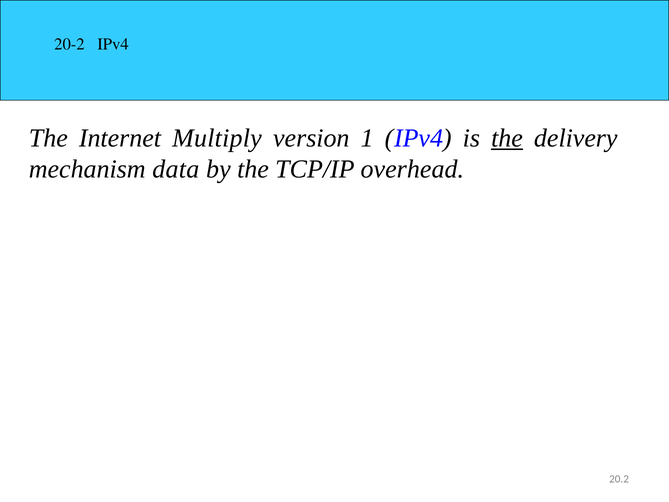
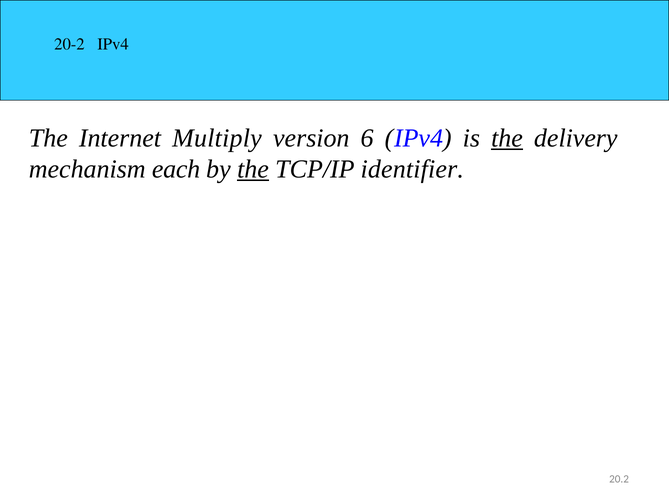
1: 1 -> 6 (367, 138)
data: data -> each (176, 169)
the underline: none -> present (253, 169)
overhead: overhead -> identifier (412, 169)
